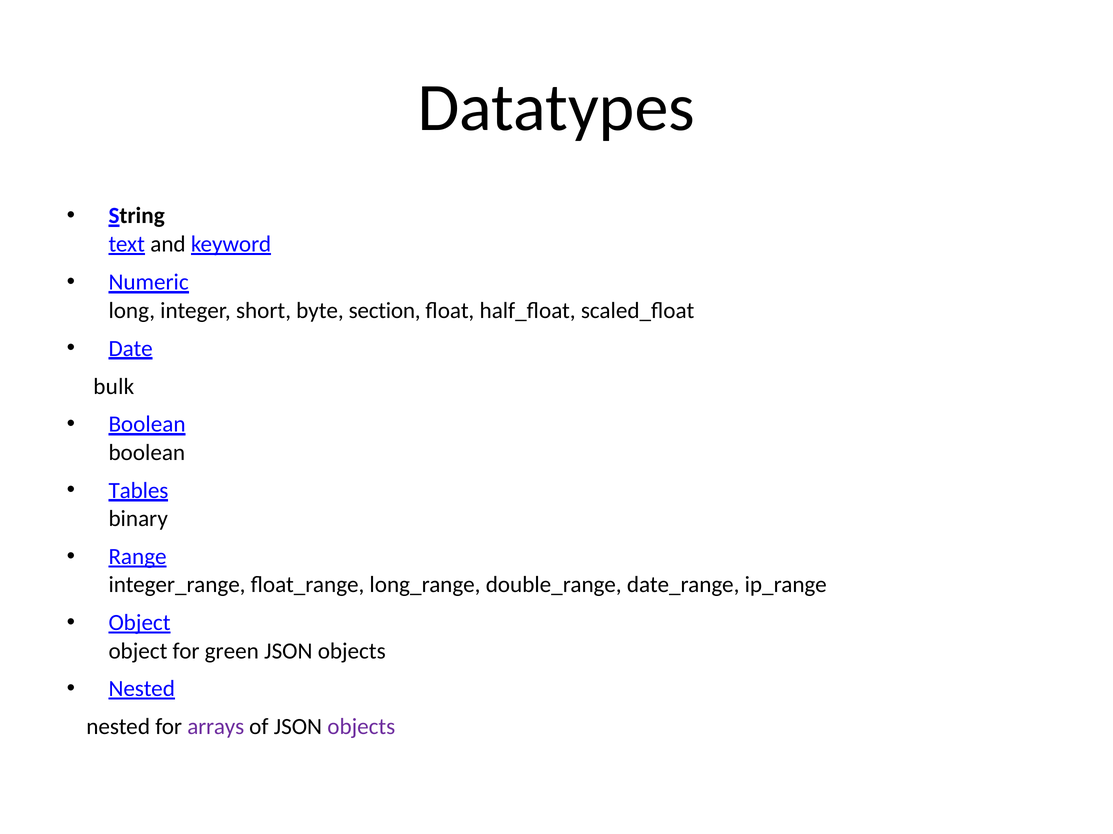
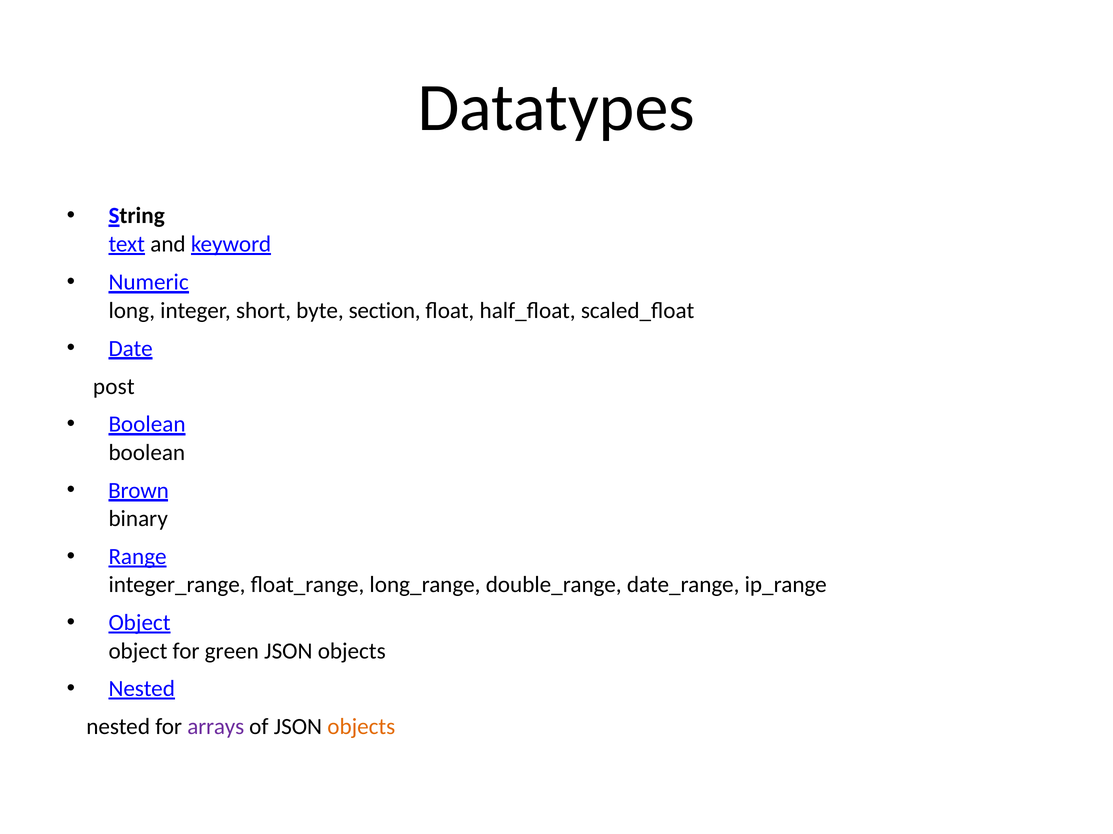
bulk: bulk -> post (114, 387)
Tables: Tables -> Brown (139, 491)
objects colour: purple -> orange (361, 728)
